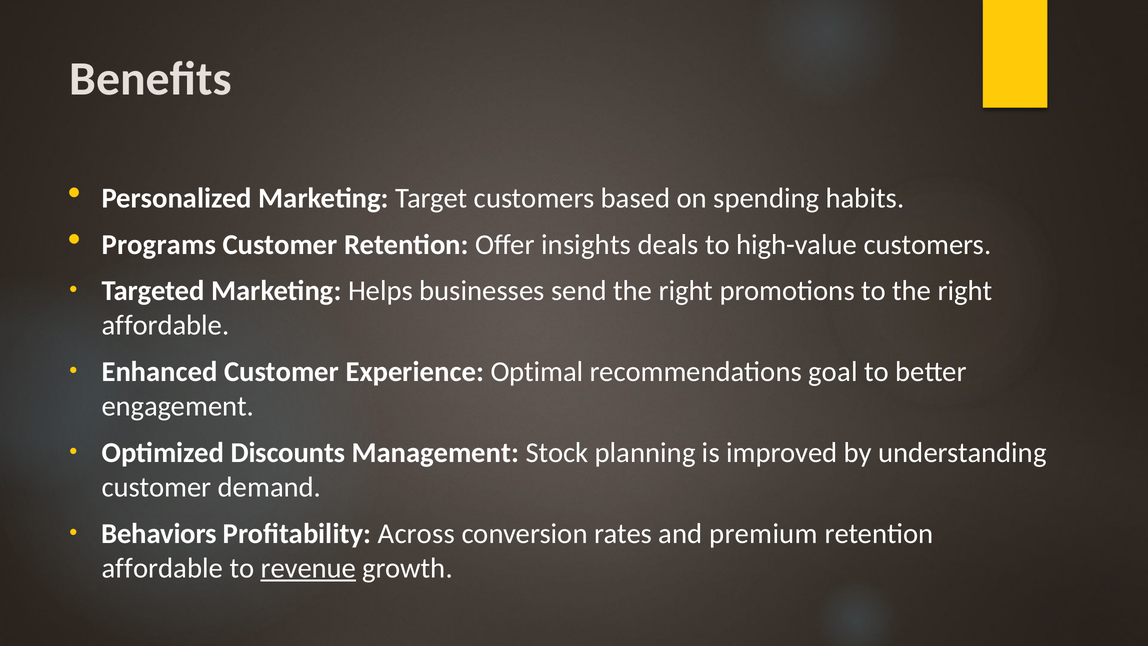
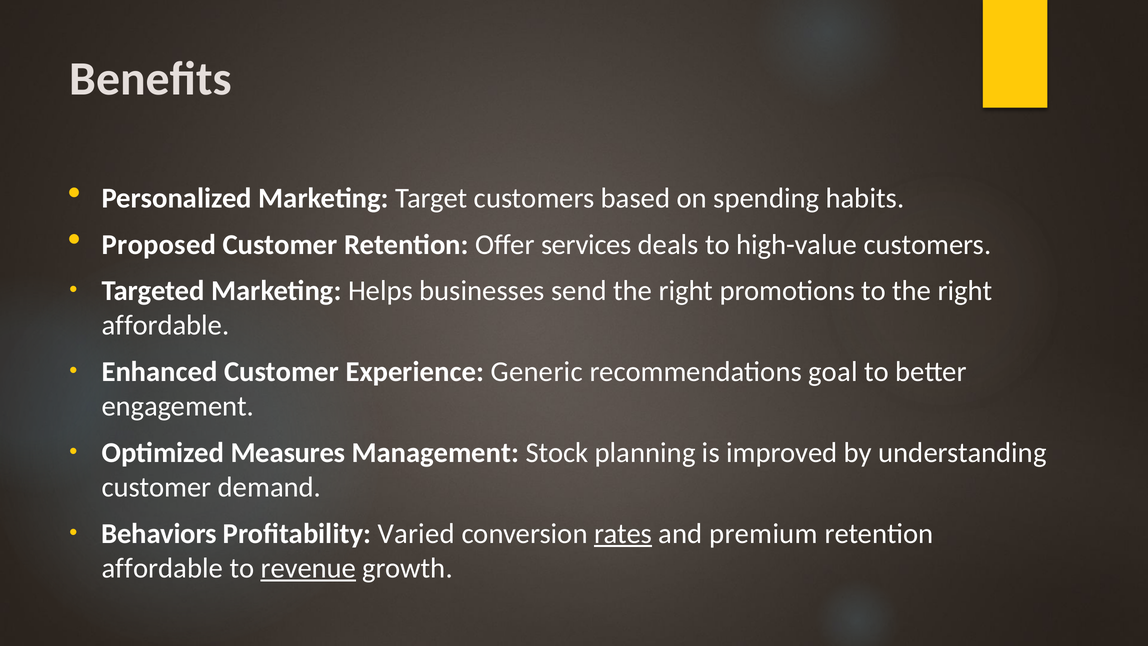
Programs: Programs -> Proposed (159, 244)
insights: insights -> services (586, 244)
Optimal: Optimal -> Generic (537, 372)
Discounts: Discounts -> Measures (288, 453)
Across: Across -> Varied (416, 533)
rates underline: none -> present (623, 533)
